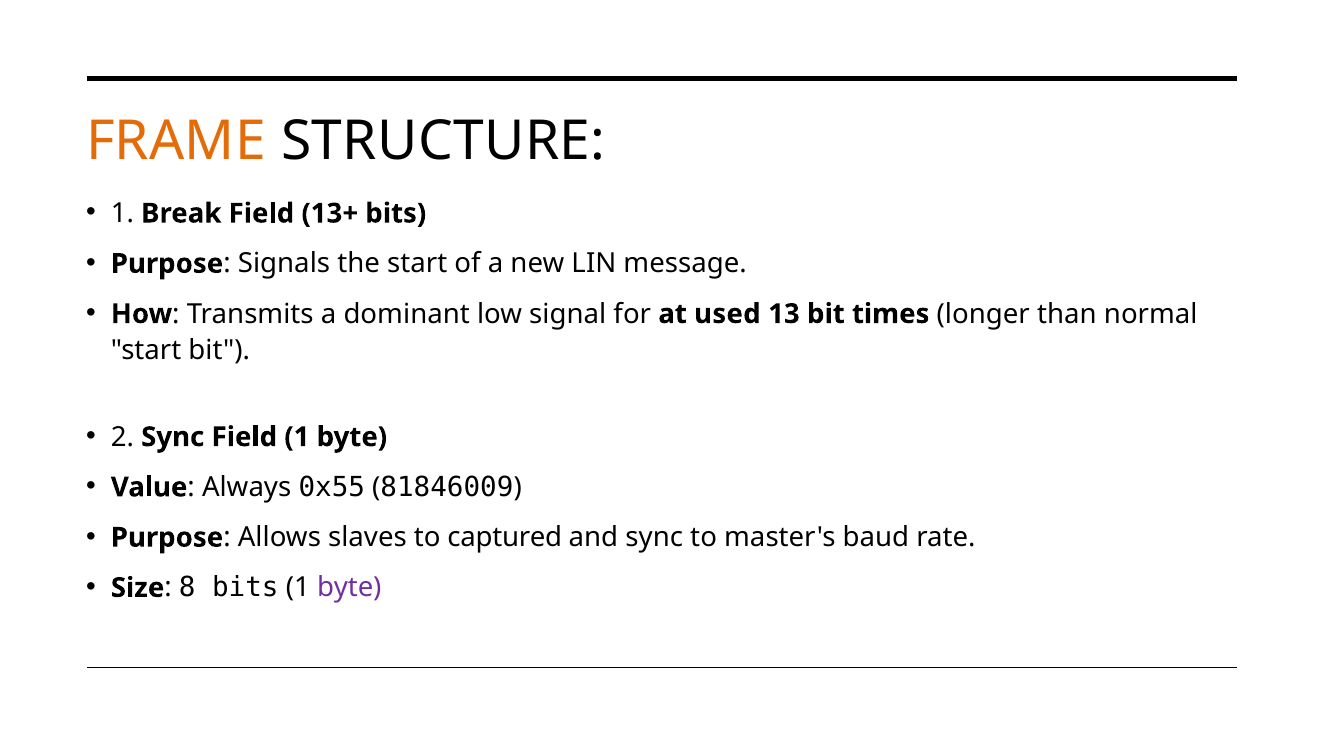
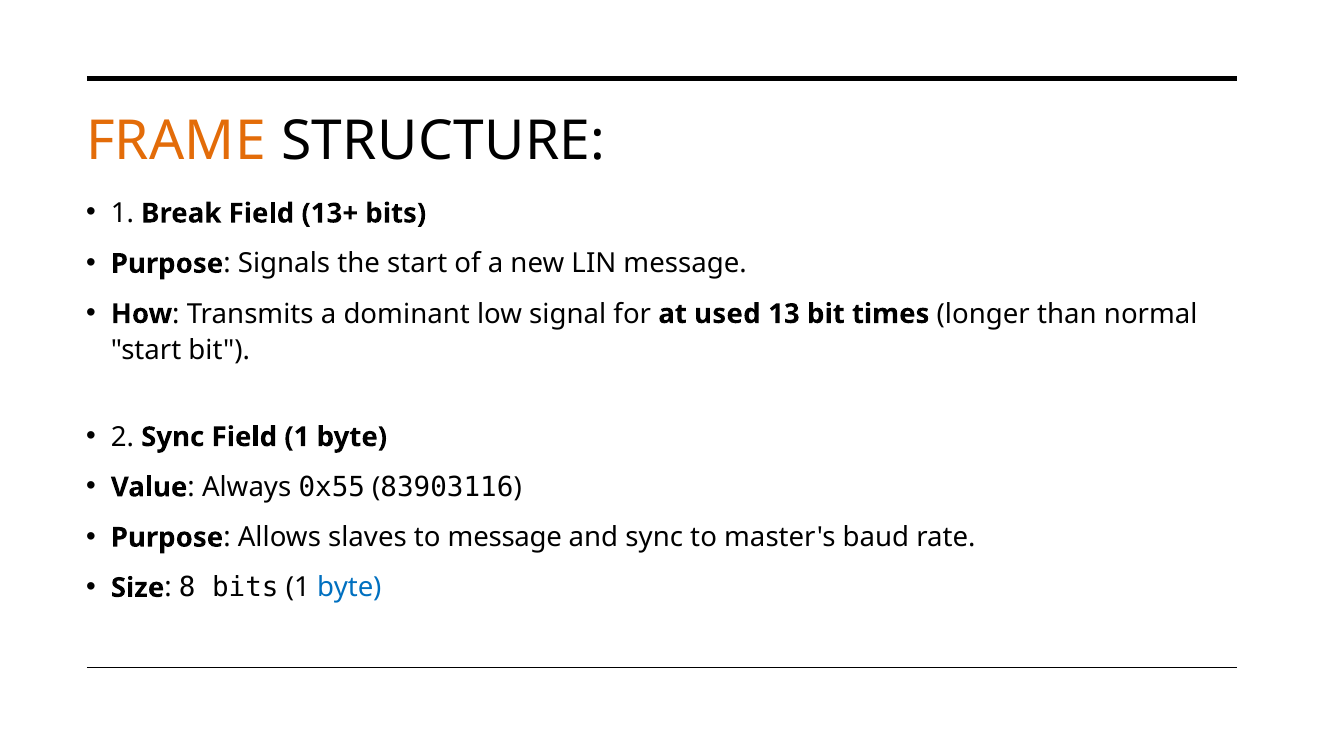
81846009: 81846009 -> 83903116 (447, 487)
to captured: captured -> message (505, 537)
byte colour: purple -> blue (349, 588)
